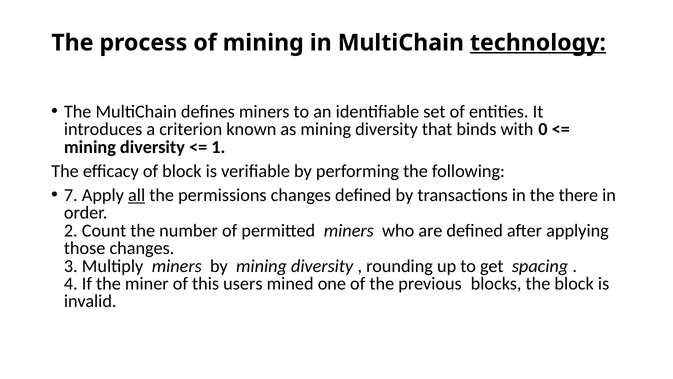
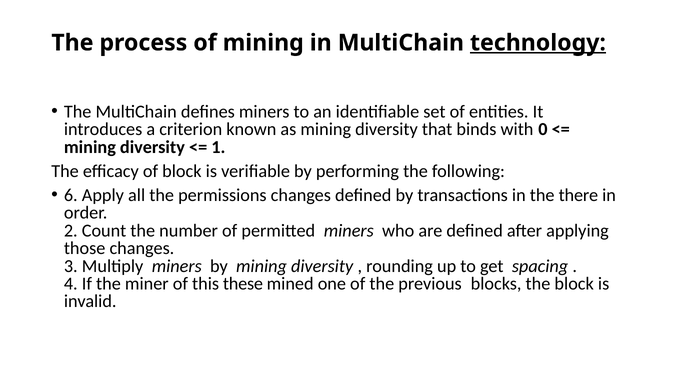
7: 7 -> 6 (71, 195)
all underline: present -> none (137, 195)
users: users -> these (243, 283)
